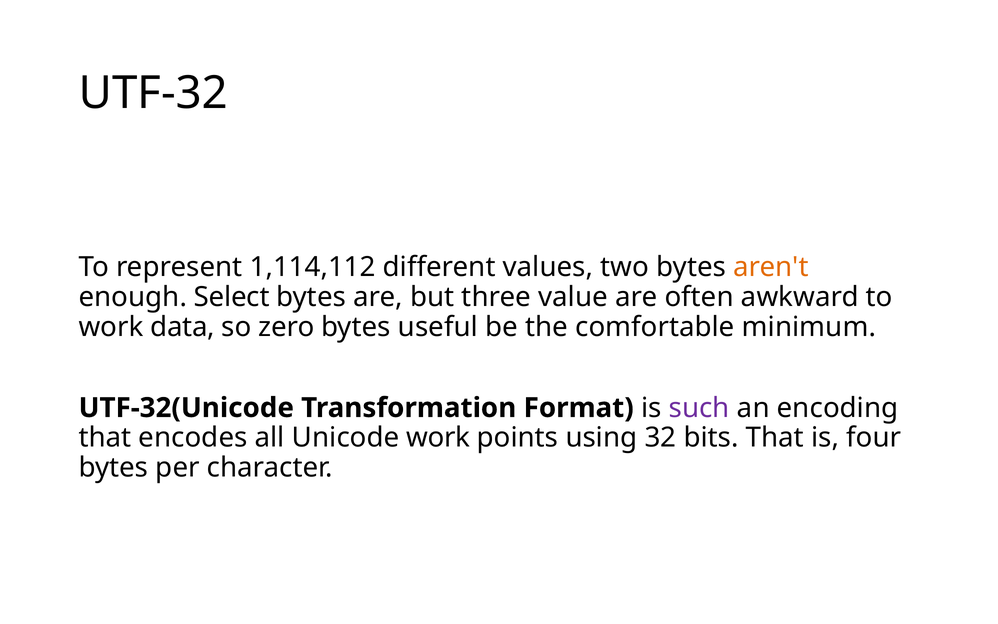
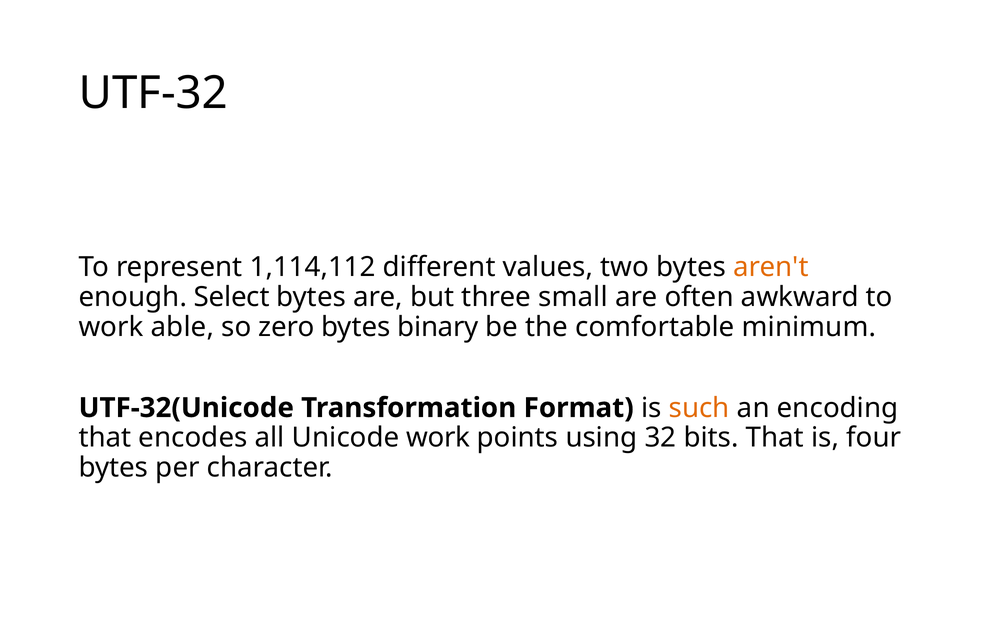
value: value -> small (573, 297)
data: data -> able (182, 327)
useful: useful -> binary (438, 327)
such colour: purple -> orange (699, 408)
